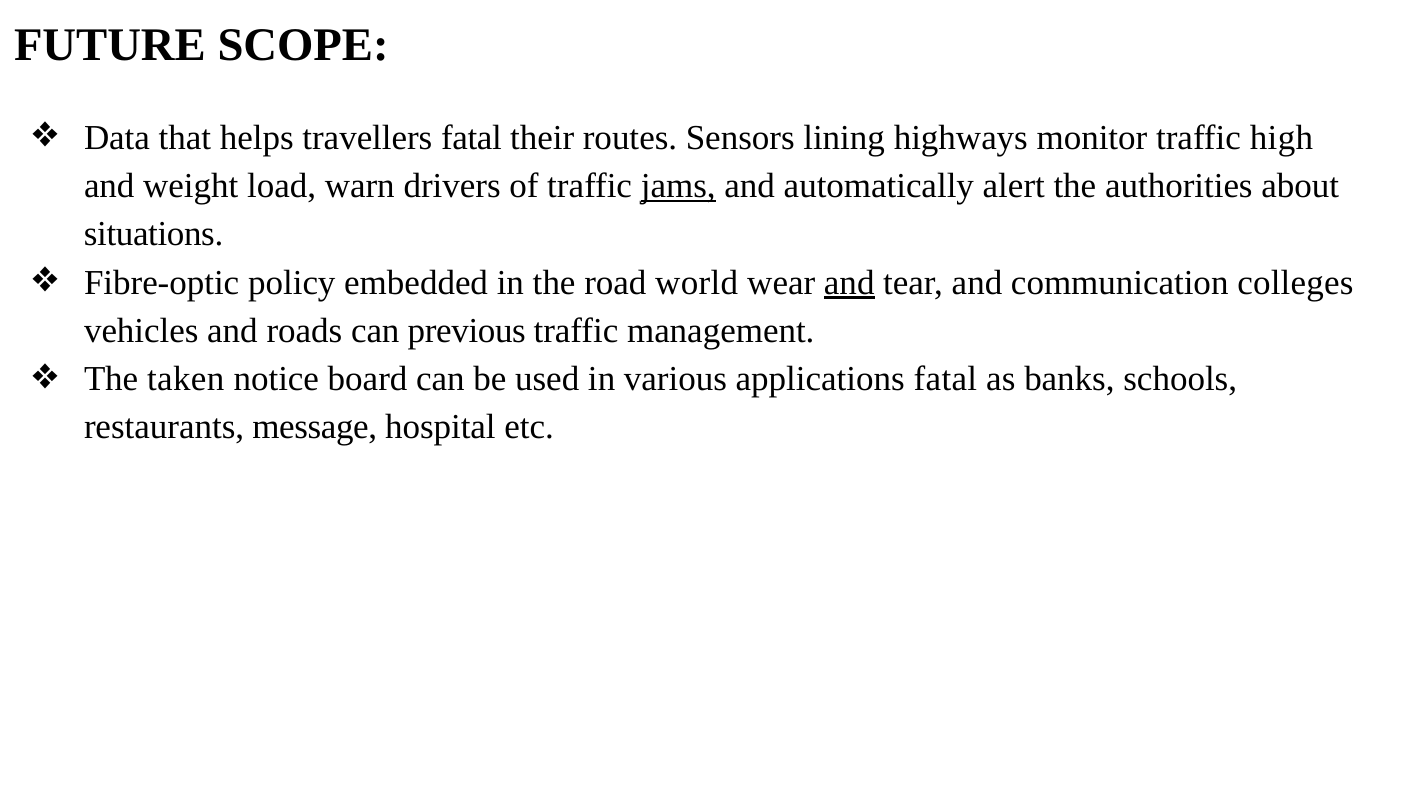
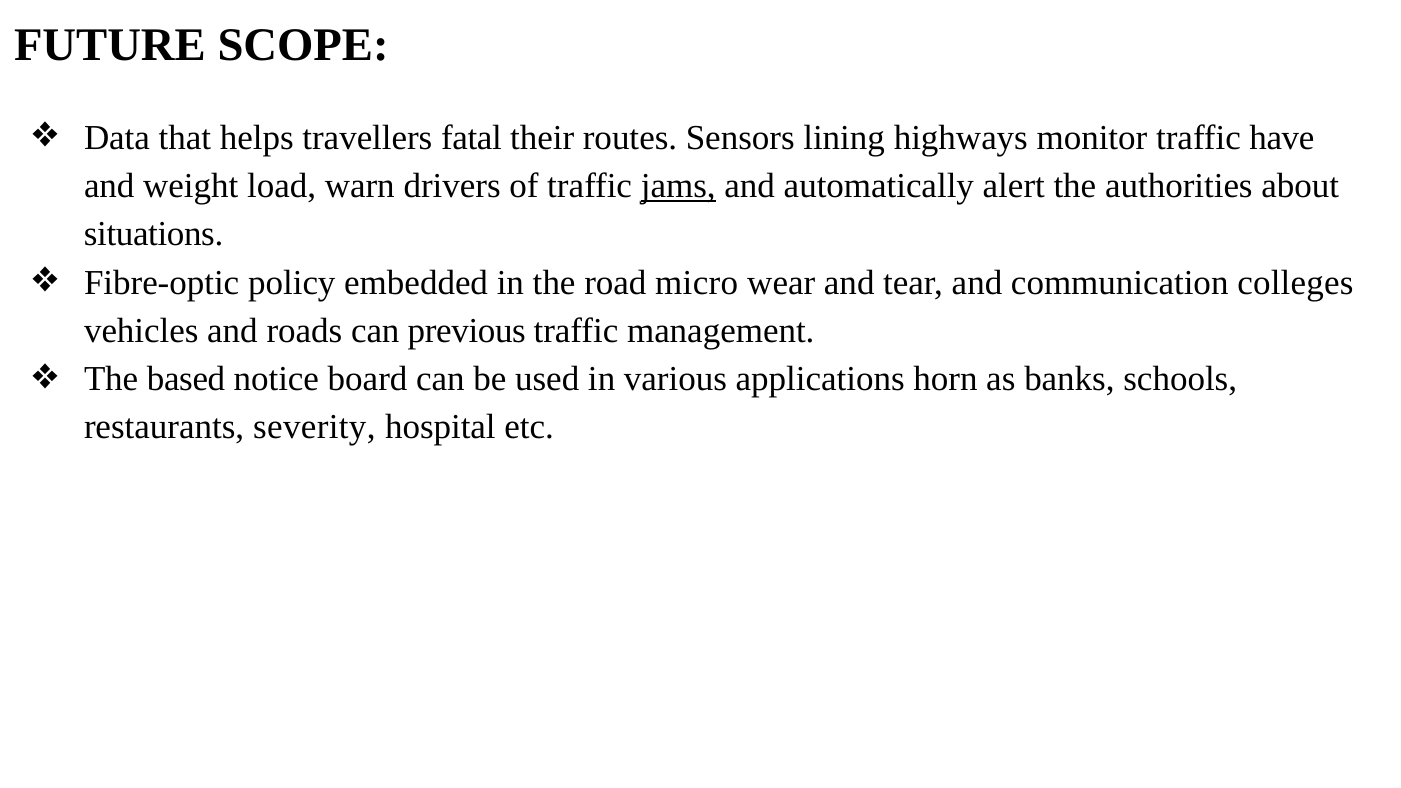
high: high -> have (1282, 138)
world: world -> micro (697, 282)
and underline: present -> none (849, 282)
taken: taken -> based (186, 379)
applications fatal: fatal -> horn (946, 379)
message: message -> severity (314, 427)
